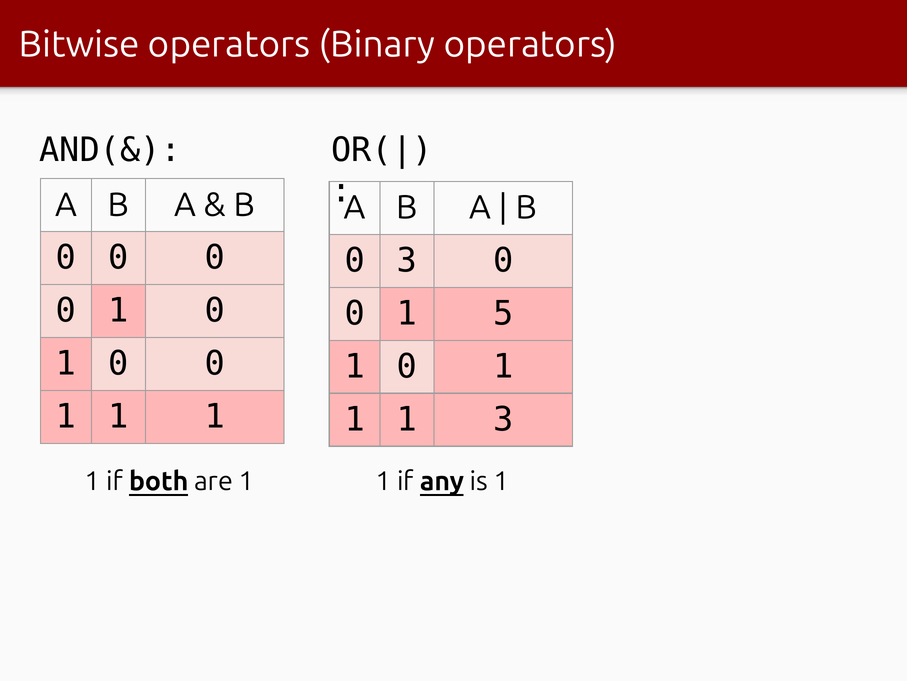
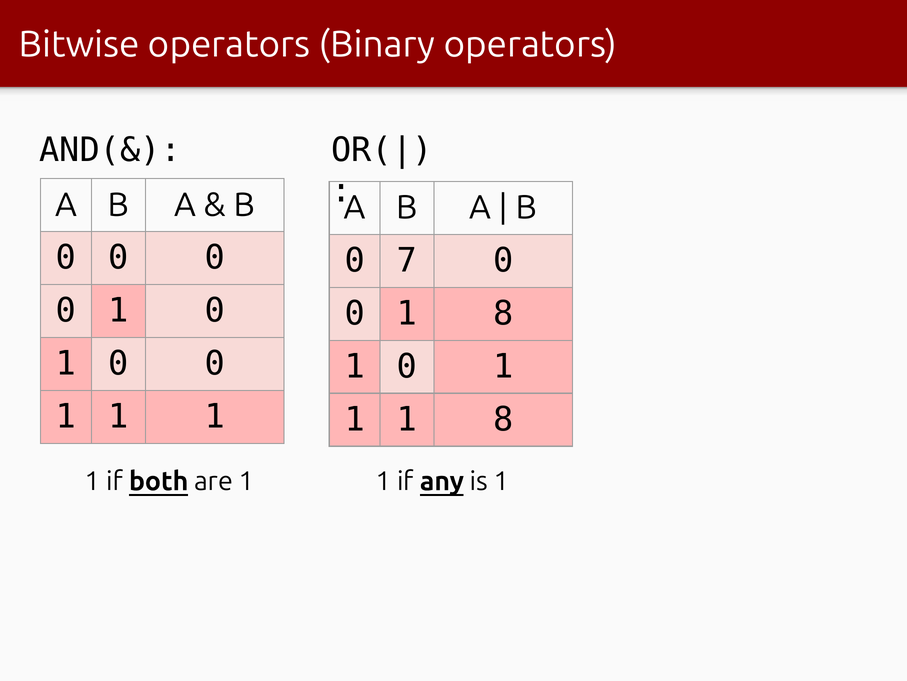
0 3: 3 -> 7 (407, 260)
0 1 5: 5 -> 8 (503, 313)
1 1 3: 3 -> 8 (503, 419)
